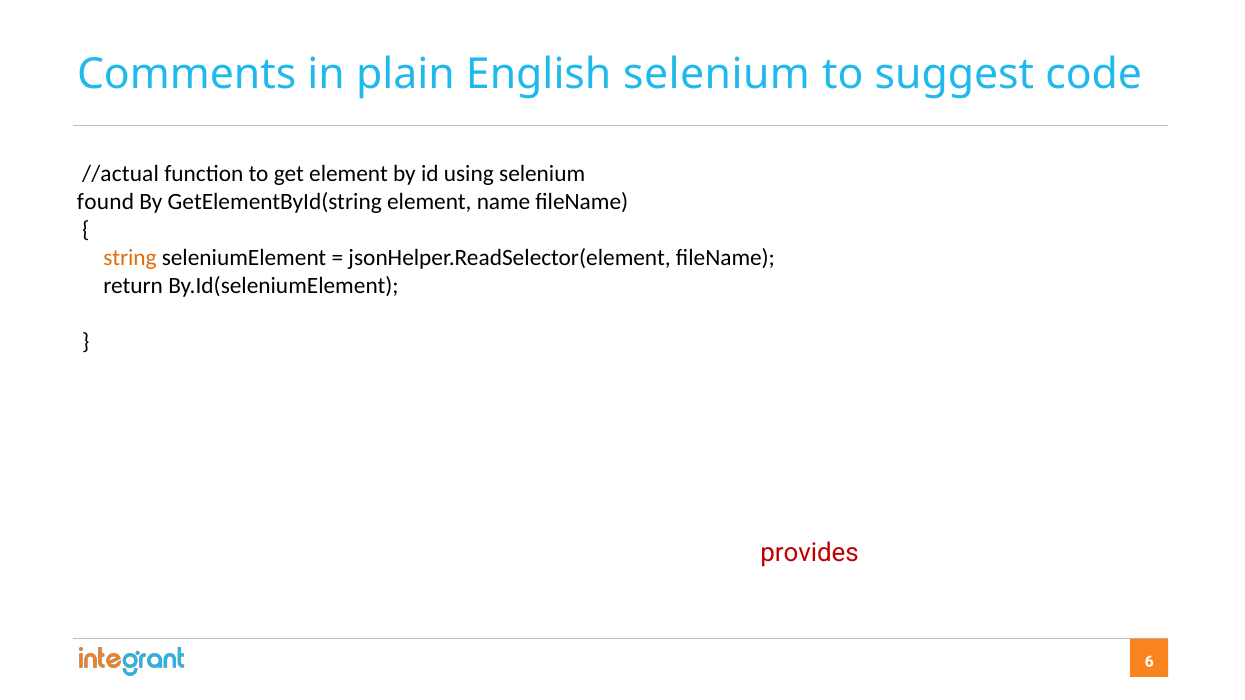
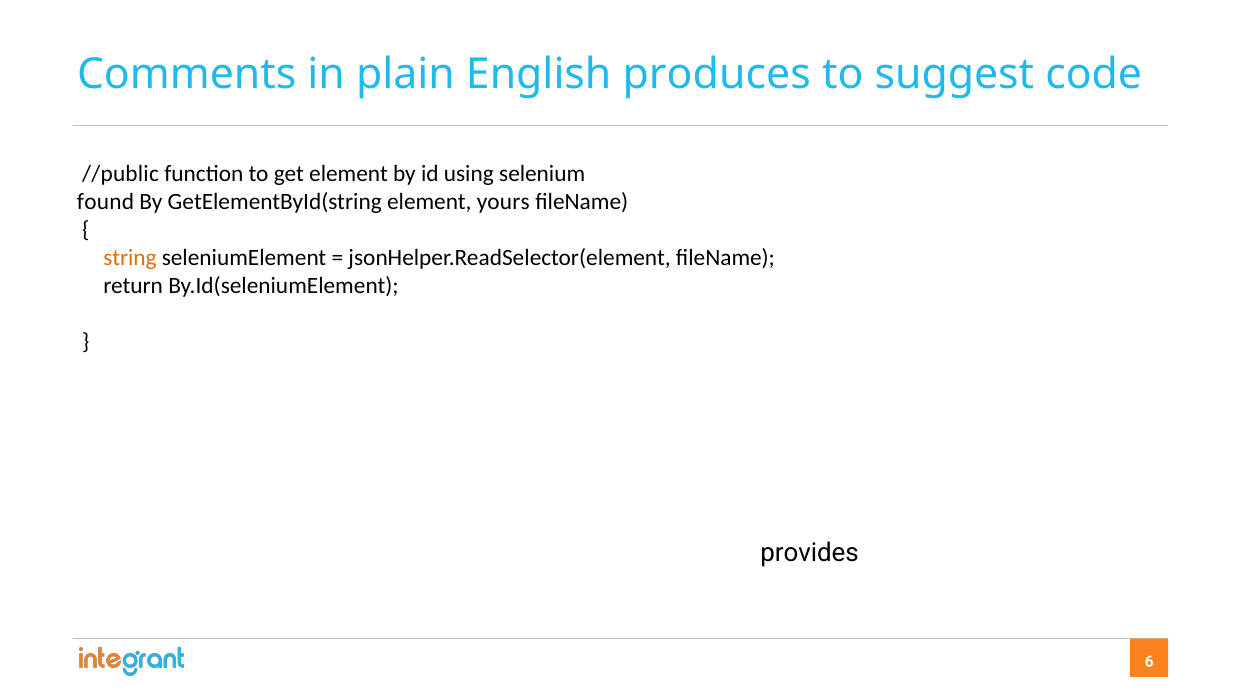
English selenium: selenium -> produces (717, 75)
//actual: //actual -> //public (120, 174)
element name: name -> yours (503, 202)
provides colour: red -> black (810, 553)
